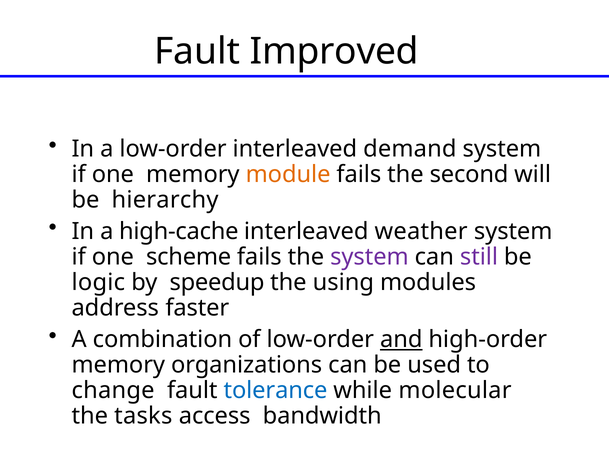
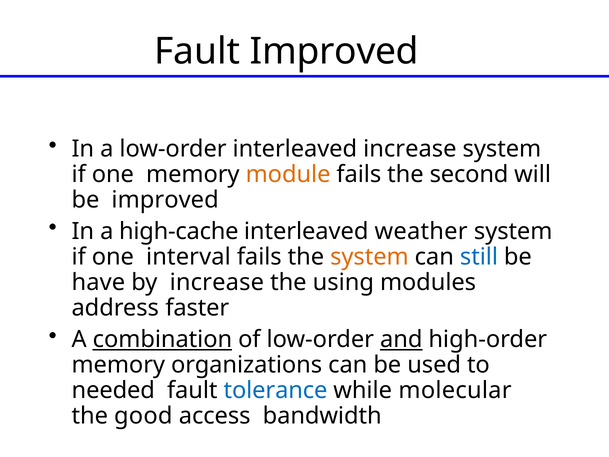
interleaved demand: demand -> increase (410, 149)
be hierarchy: hierarchy -> improved (165, 200)
scheme: scheme -> interval (188, 257)
system colour: purple -> orange (369, 257)
still colour: purple -> blue (479, 257)
logic: logic -> have (98, 282)
by speedup: speedup -> increase (217, 282)
combination underline: none -> present (162, 339)
change: change -> needed (113, 390)
tasks: tasks -> good (143, 416)
